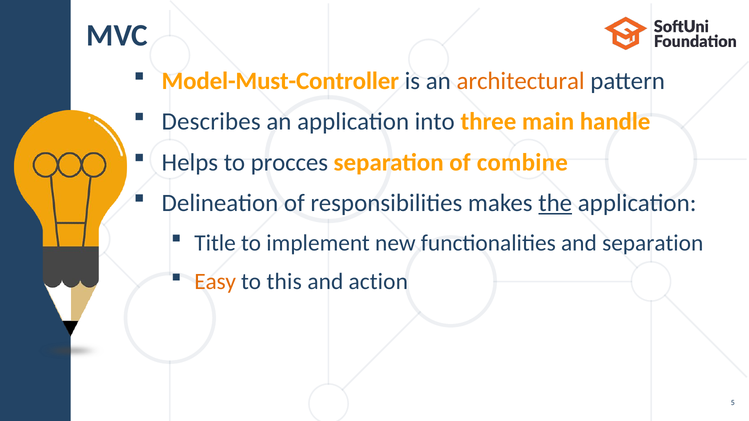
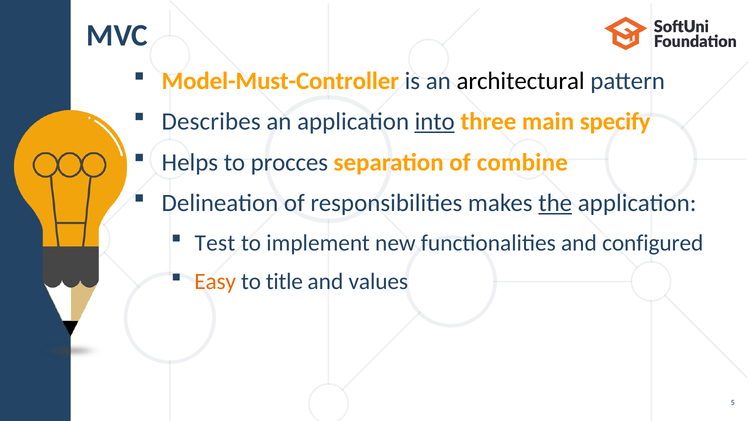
architectural colour: orange -> black (521, 81)
into underline: none -> present (435, 122)
handle: handle -> specify (615, 122)
Title: Title -> Test (215, 243)
and separation: separation -> configured (653, 243)
this: this -> title (284, 282)
action: action -> values (378, 282)
